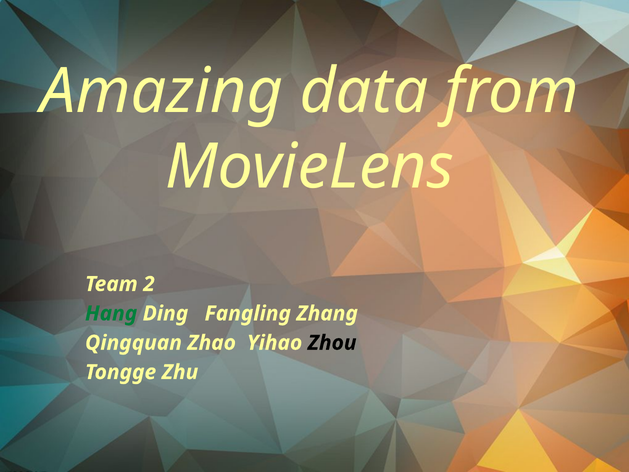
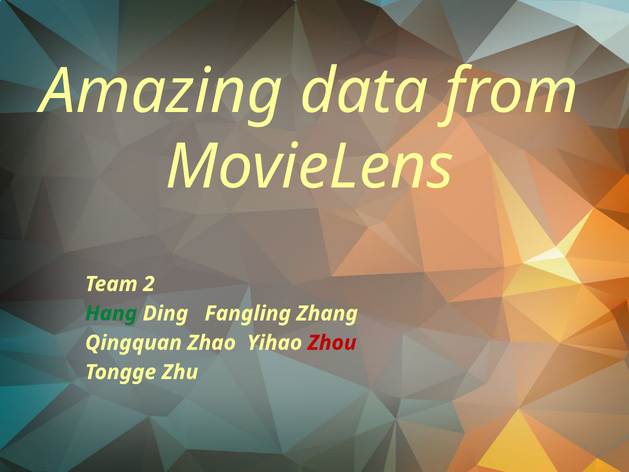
Zhou colour: black -> red (332, 343)
